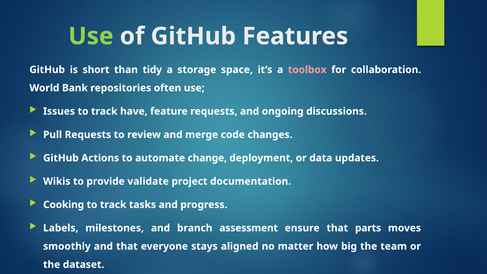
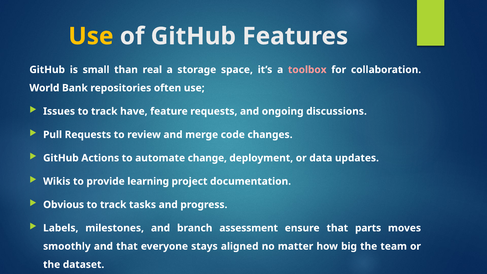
Use colour: light green -> yellow (91, 36)
short: short -> small (96, 70)
tidy: tidy -> real (152, 70)
validate: validate -> learning (148, 181)
Cooking: Cooking -> Obvious (64, 205)
